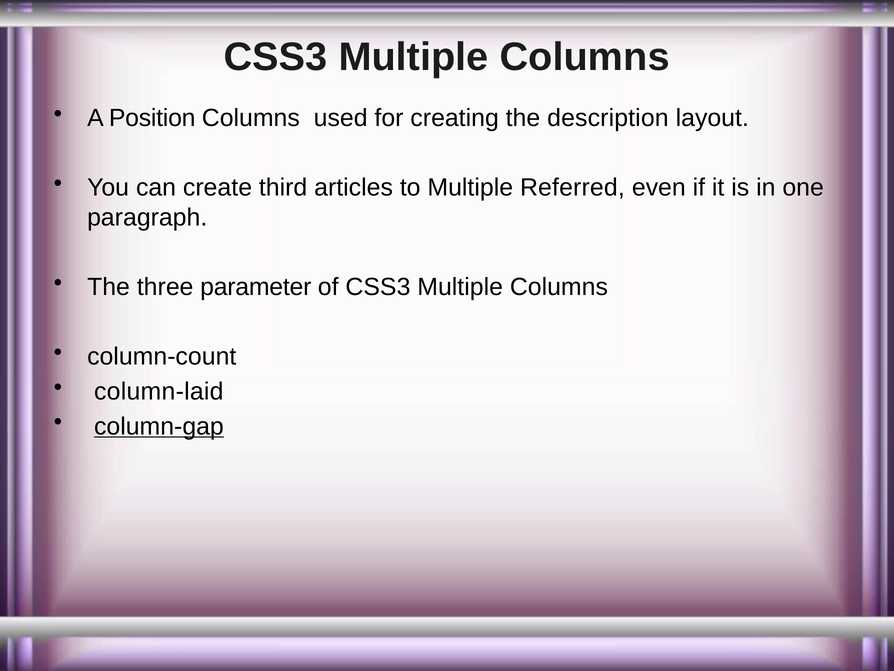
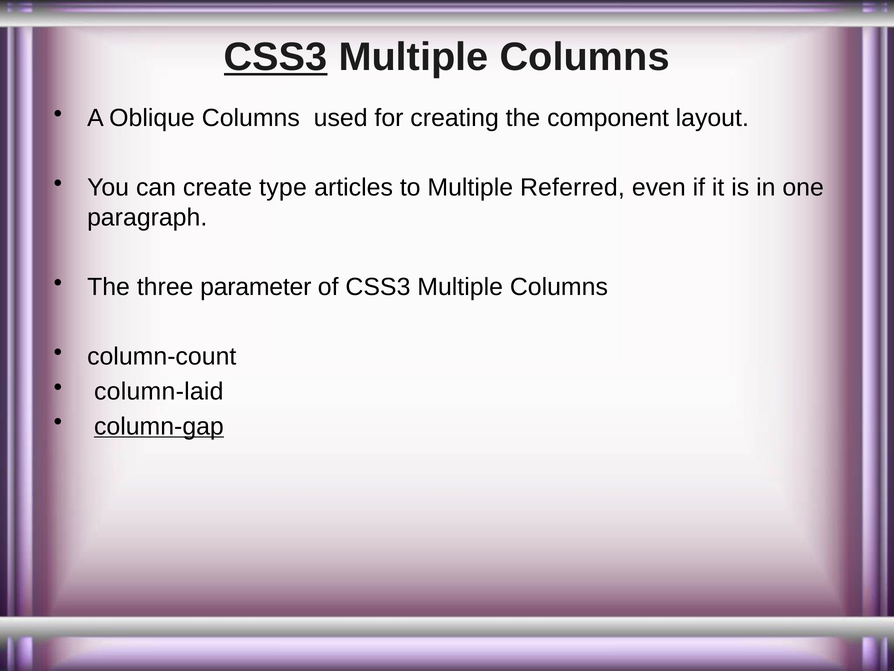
CSS3 underline: none -> present (276, 57)
Position: Position -> Oblique (152, 118)
description: description -> component (608, 118)
third: third -> type (283, 188)
